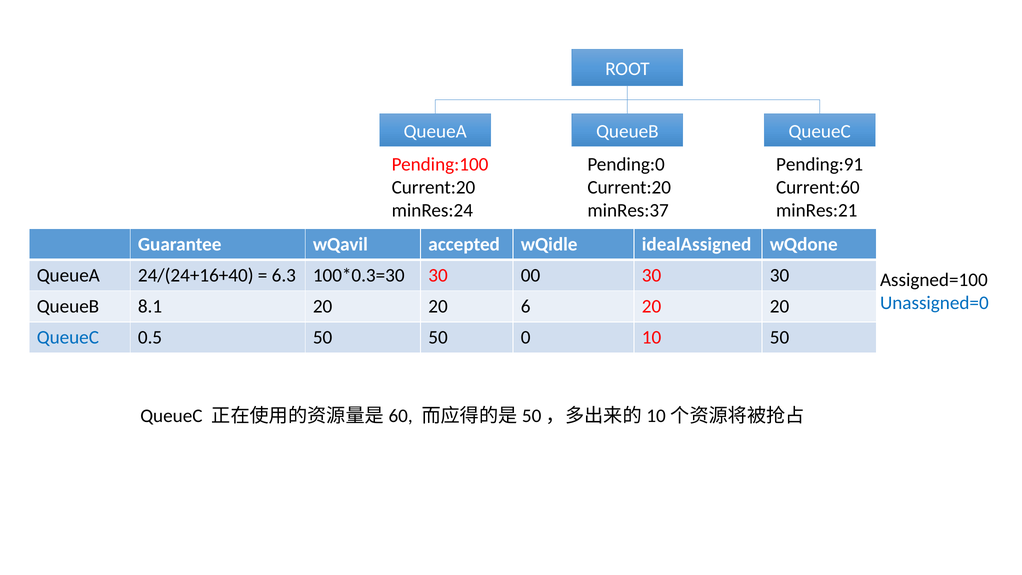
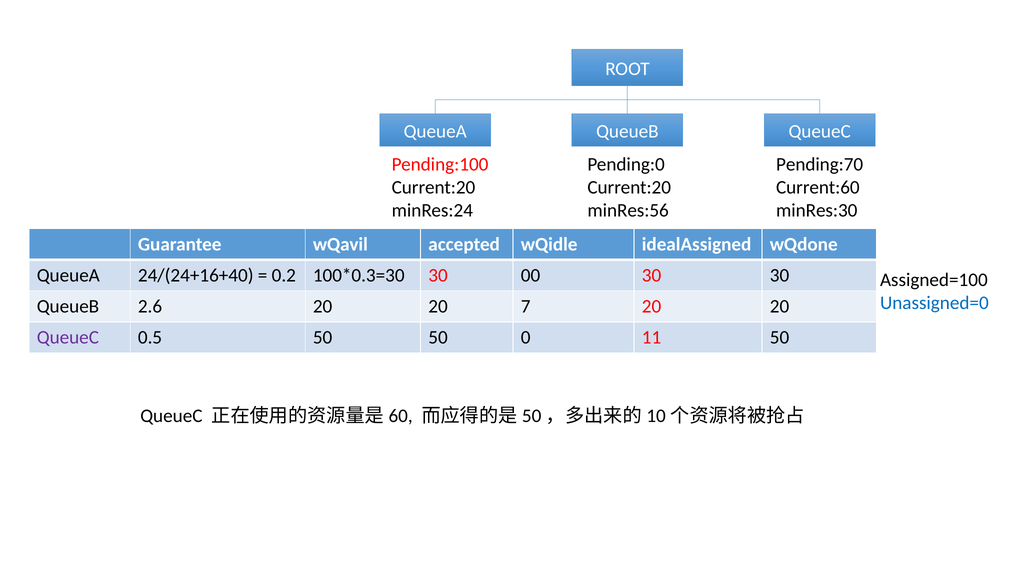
Pending:91: Pending:91 -> Pending:70 (820, 165)
minRes:37: minRes:37 -> minRes:56 (628, 211)
minRes:21: minRes:21 -> minRes:30 (817, 211)
6.3: 6.3 -> 0.2 (284, 275)
8.1: 8.1 -> 2.6 (150, 306)
6: 6 -> 7 (526, 306)
QueueC colour: blue -> purple (68, 338)
10: 10 -> 11 (652, 338)
